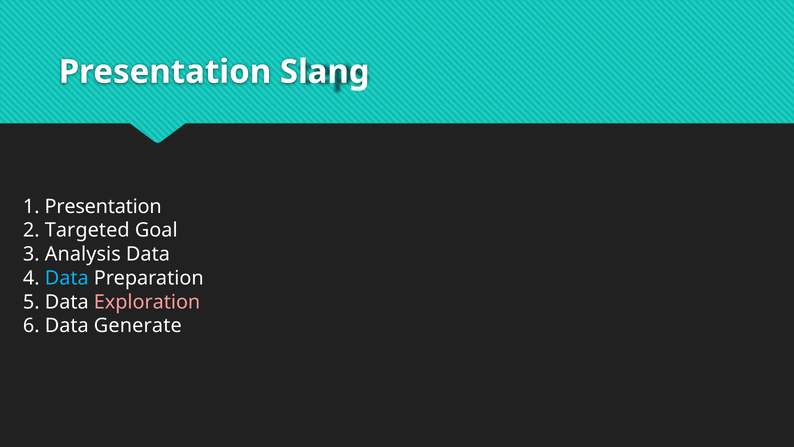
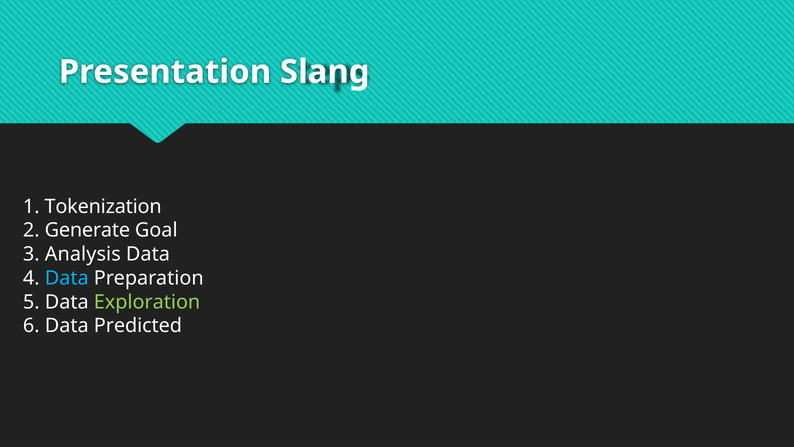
1 Presentation: Presentation -> Tokenization (103, 206)
Targeted: Targeted -> Generate (87, 230)
Exploration colour: pink -> light green (147, 302)
Generate: Generate -> Predicted (138, 326)
